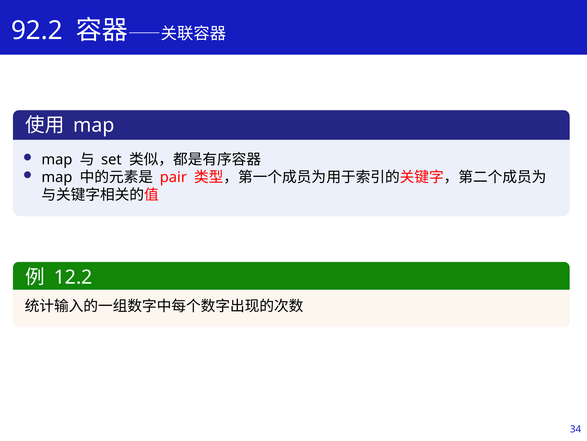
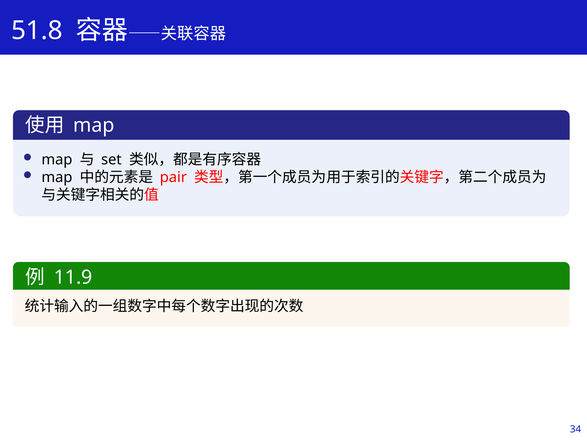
92.2: 92.2 -> 51.8 (37, 30)
12.2: 12.2 -> 11.9 (73, 277)
